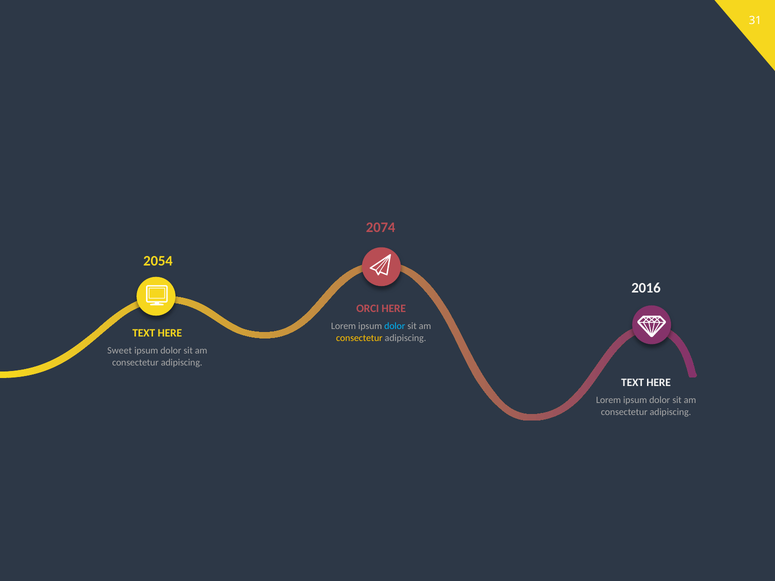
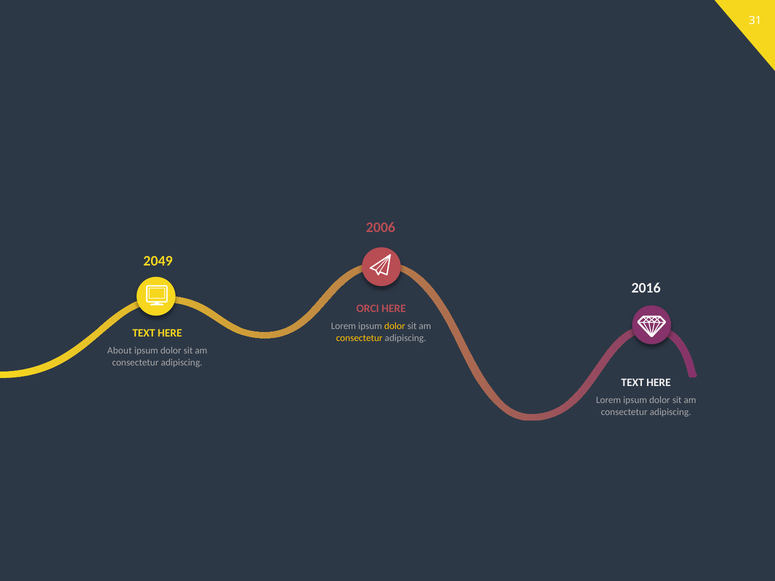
2074: 2074 -> 2006 (381, 228)
2054: 2054 -> 2049 (158, 261)
dolor colour: light blue -> yellow (395, 326)
Sweet: Sweet -> About (120, 351)
